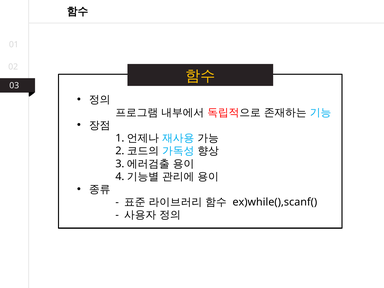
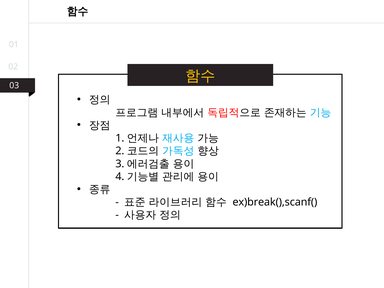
ex)while(),scanf(: ex)while(),scanf( -> ex)break(),scanf( (275, 202)
